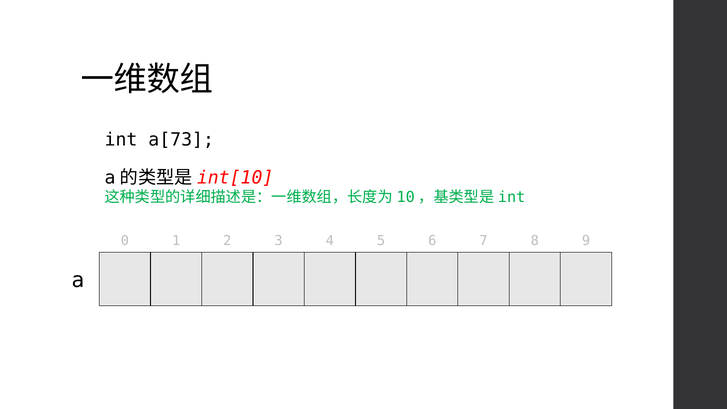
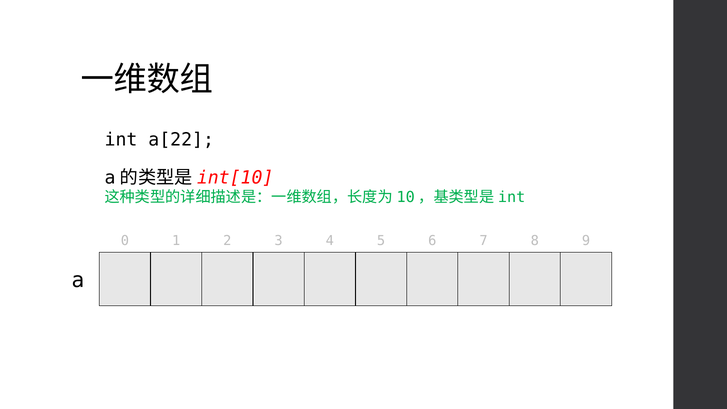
a[73: a[73 -> a[22 (181, 140)
